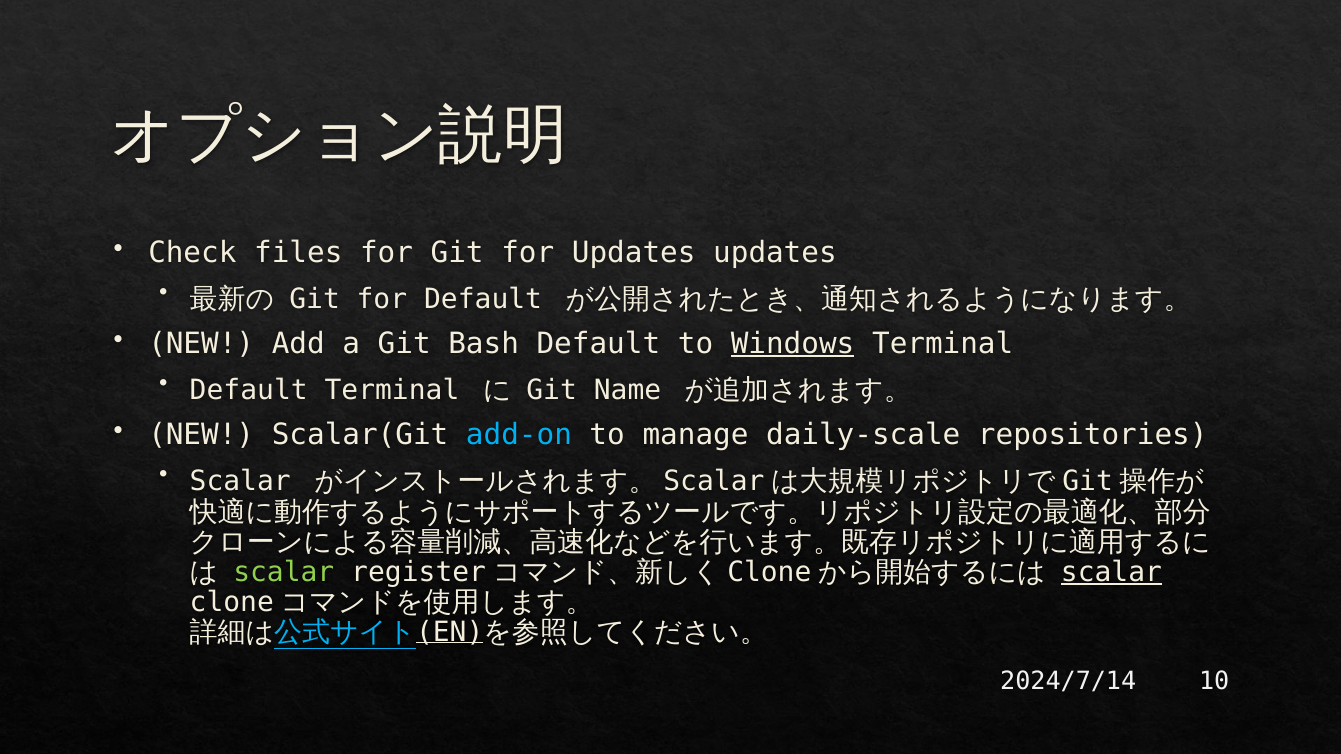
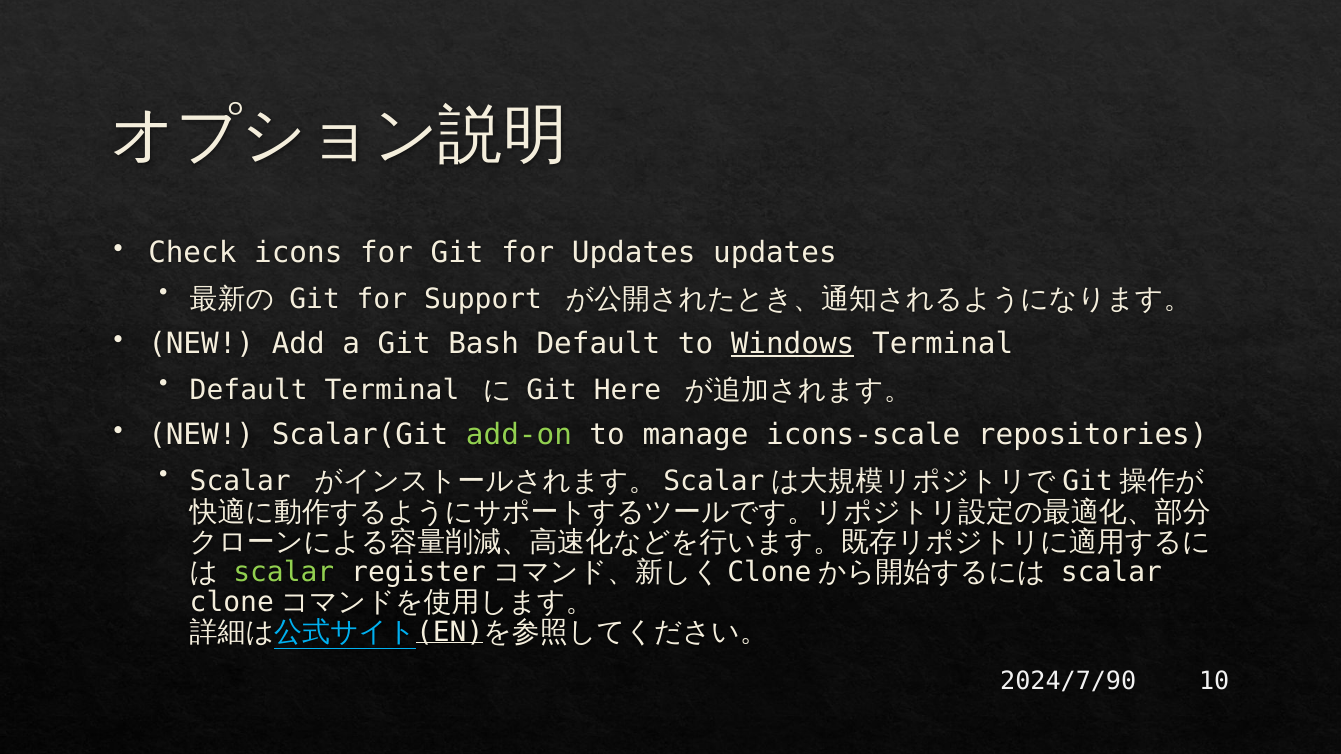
files: files -> icons (298, 253)
for Default: Default -> Support (483, 300)
Name: Name -> Here (628, 391)
add-on colour: light blue -> light green (519, 435)
daily-scale: daily-scale -> icons-scale (863, 435)
scalar underline: present -> none (1111, 572)
2024/7/14: 2024/7/14 -> 2024/7/90 (1068, 682)
